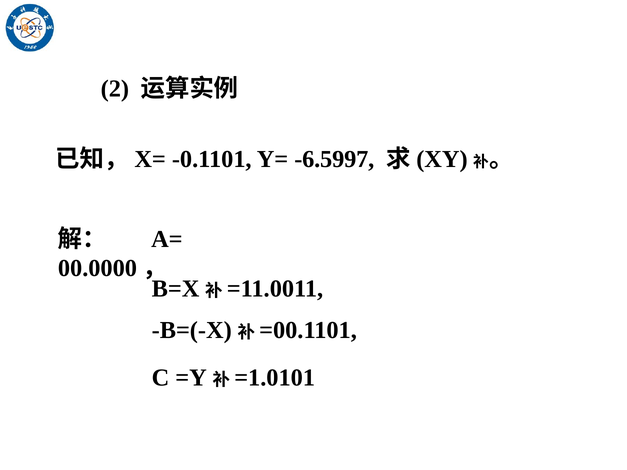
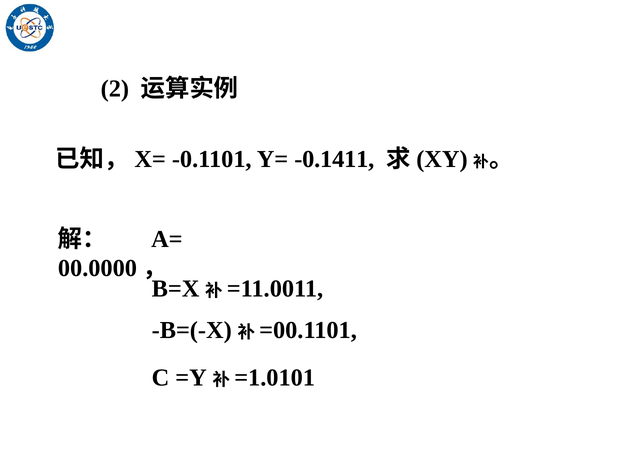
-6.5997: -6.5997 -> -0.1411 (334, 159)
